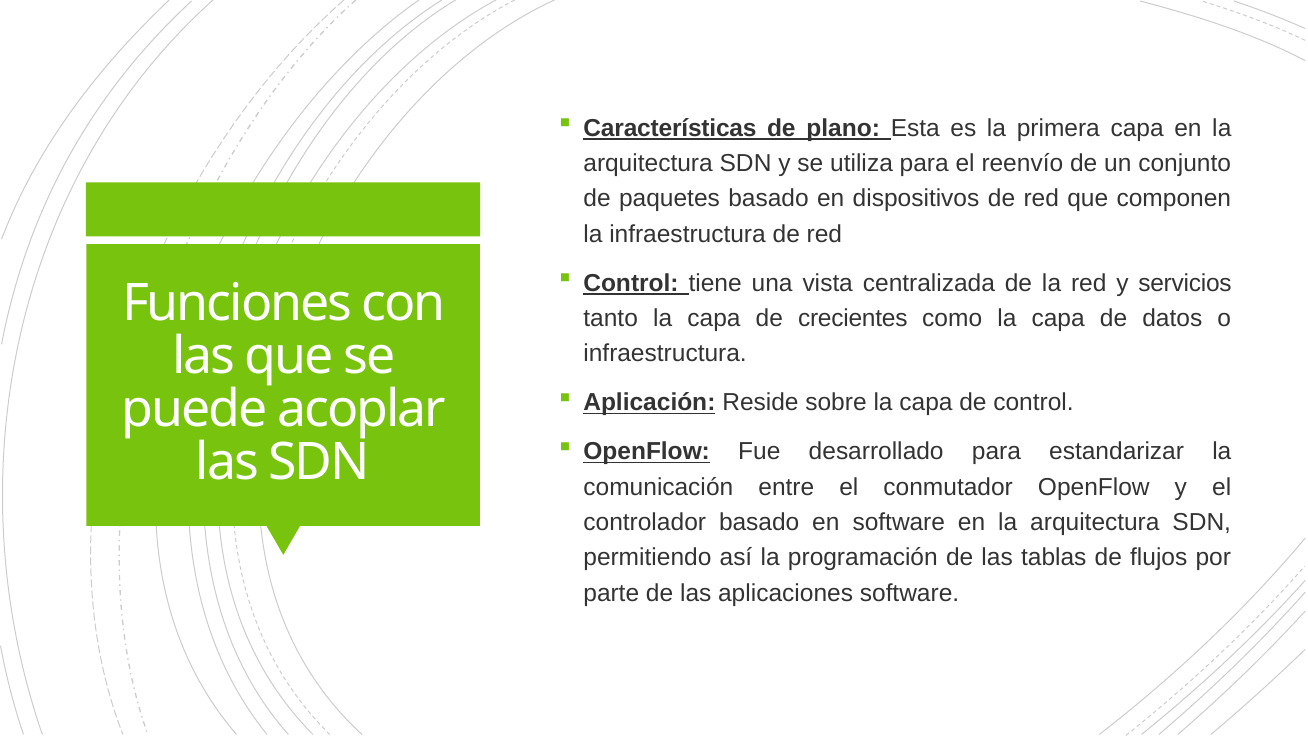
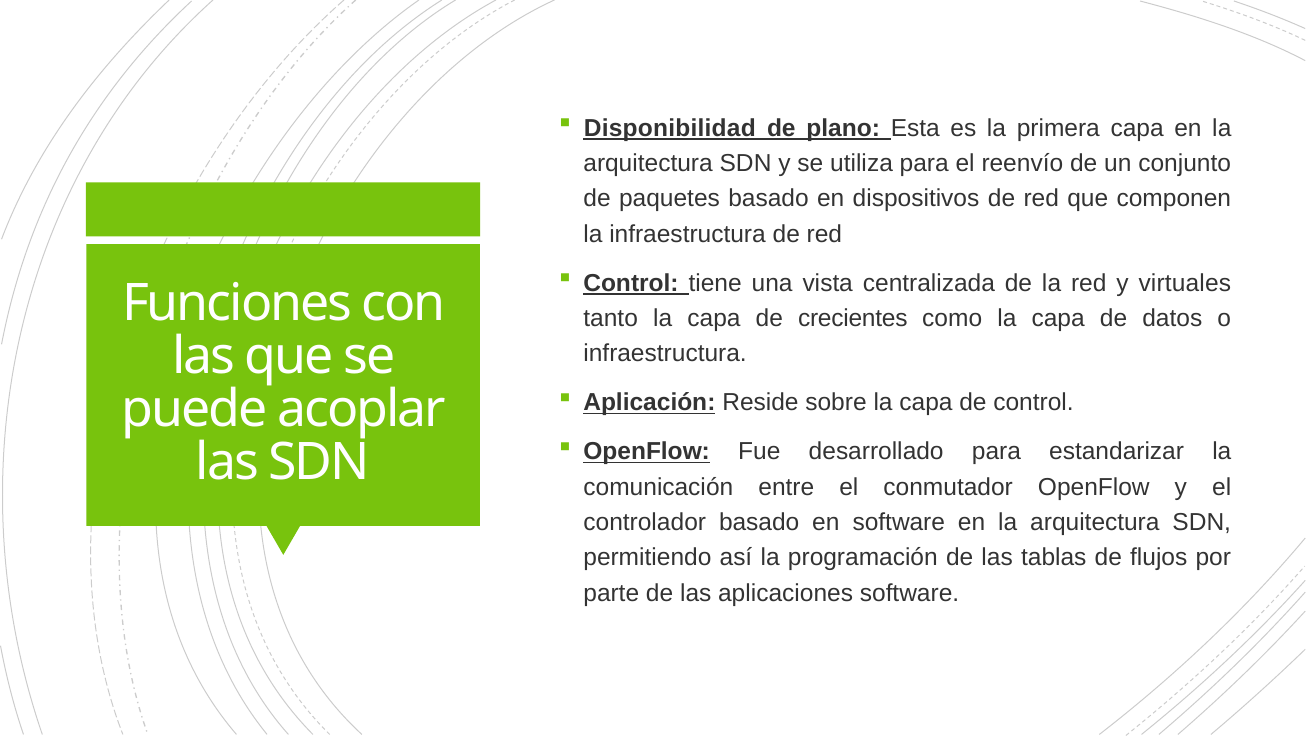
Características: Características -> Disponibilidad (670, 128)
servicios: servicios -> virtuales (1185, 283)
